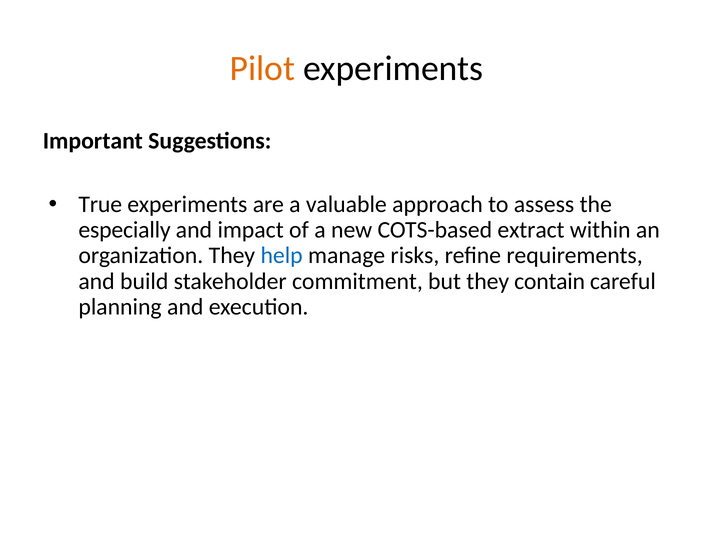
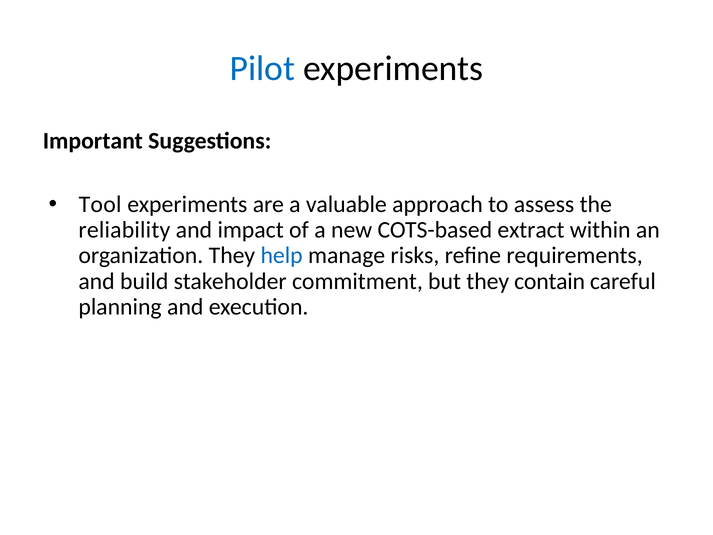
Pilot colour: orange -> blue (262, 68)
True: True -> Tool (100, 204)
especially: especially -> reliability (124, 230)
